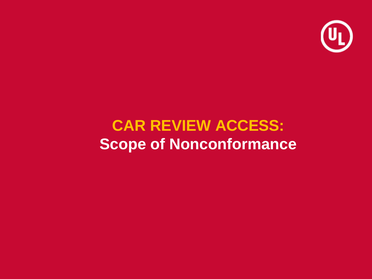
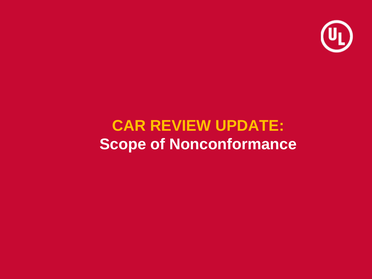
ACCESS: ACCESS -> UPDATE (250, 126)
